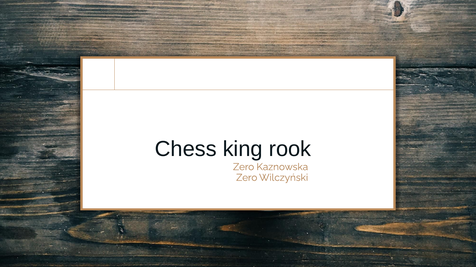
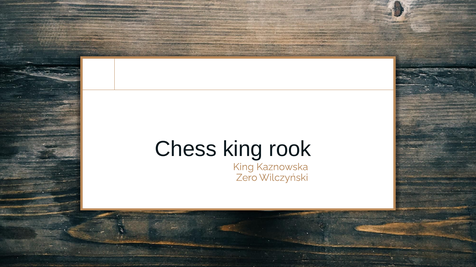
Zero: Zero -> King (243, 167)
